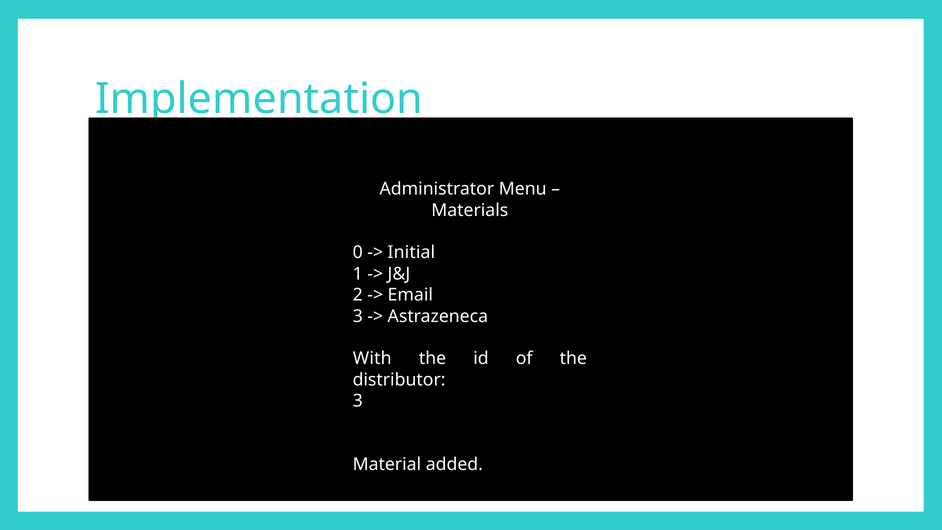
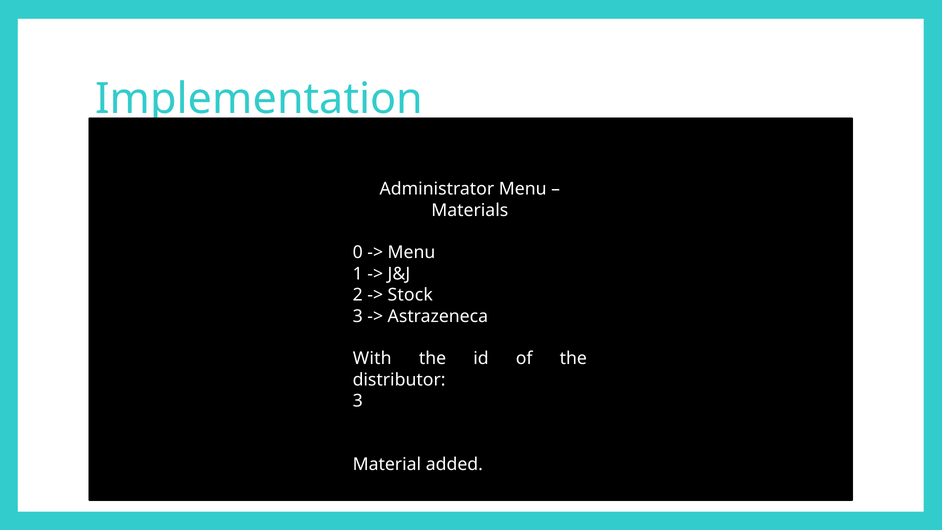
Initial: Initial -> Menu (411, 253)
Email: Email -> Stock (410, 295)
